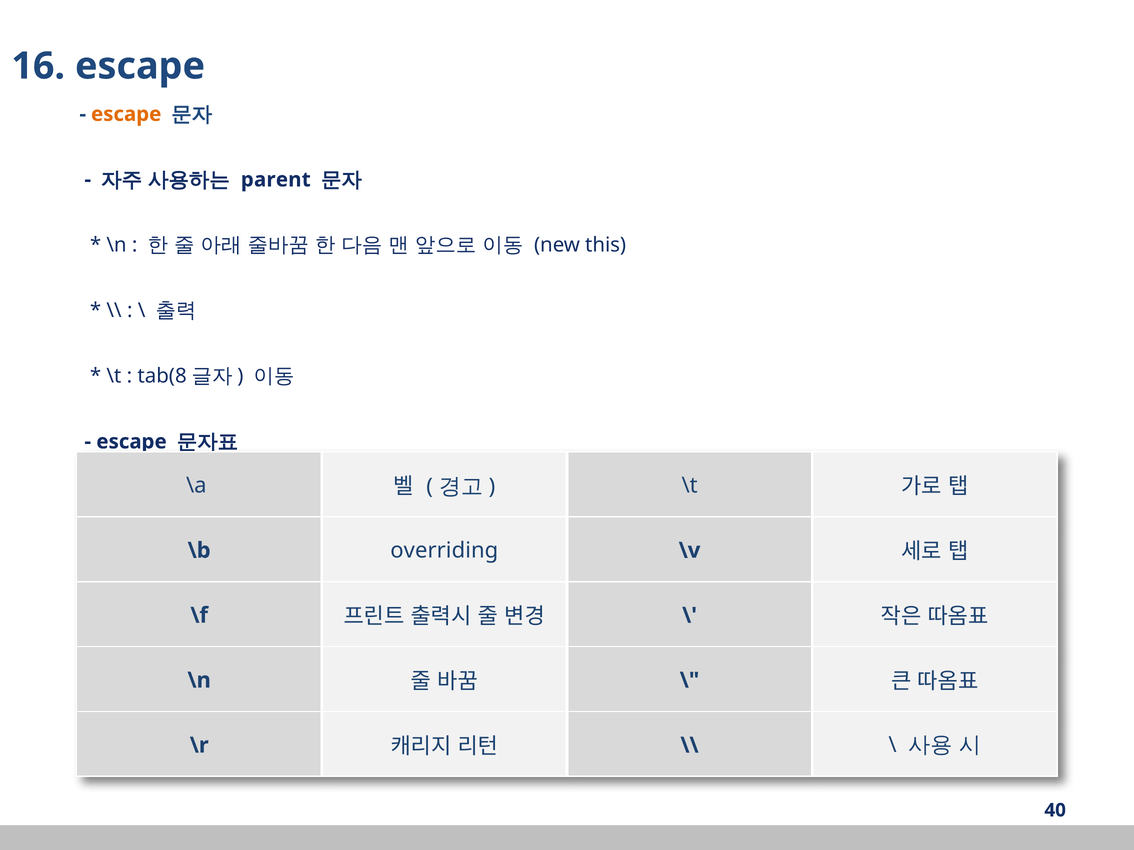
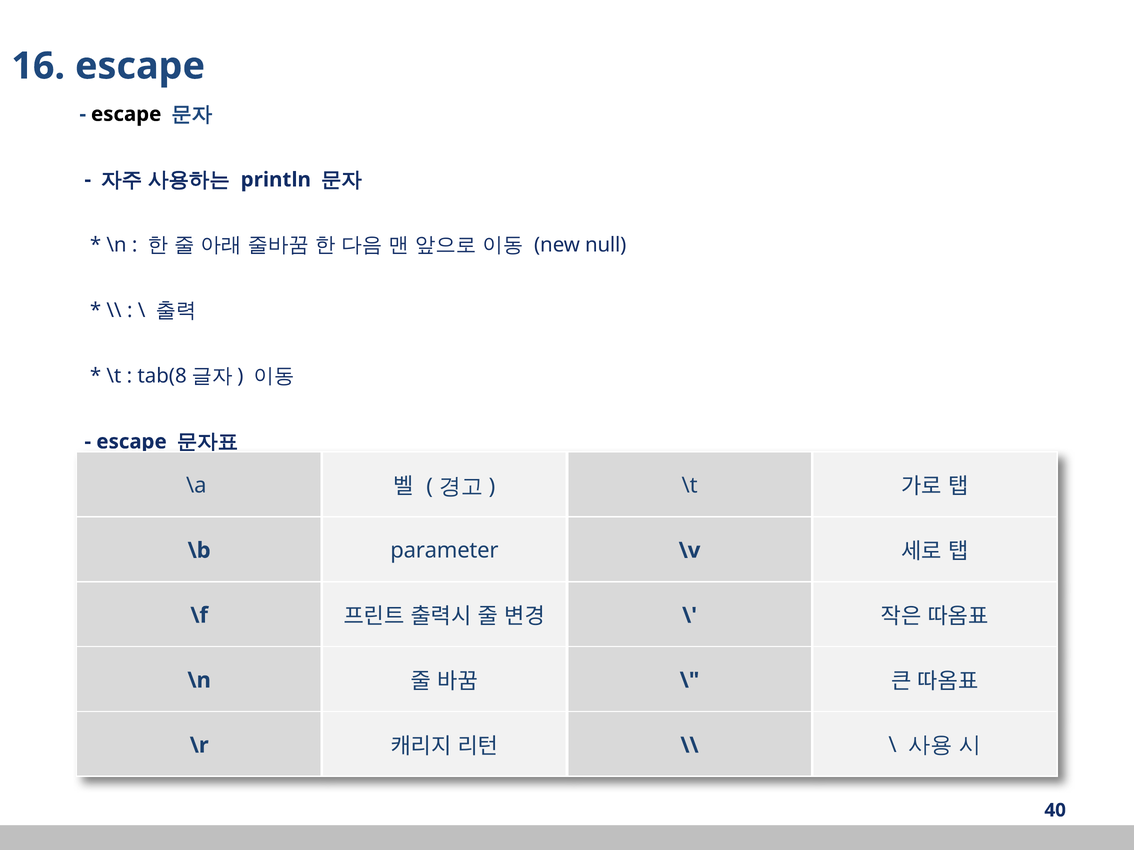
escape colour: orange -> black (126, 114)
parent: parent -> println (276, 180)
this: this -> null (606, 245)
overriding: overriding -> parameter (444, 551)
